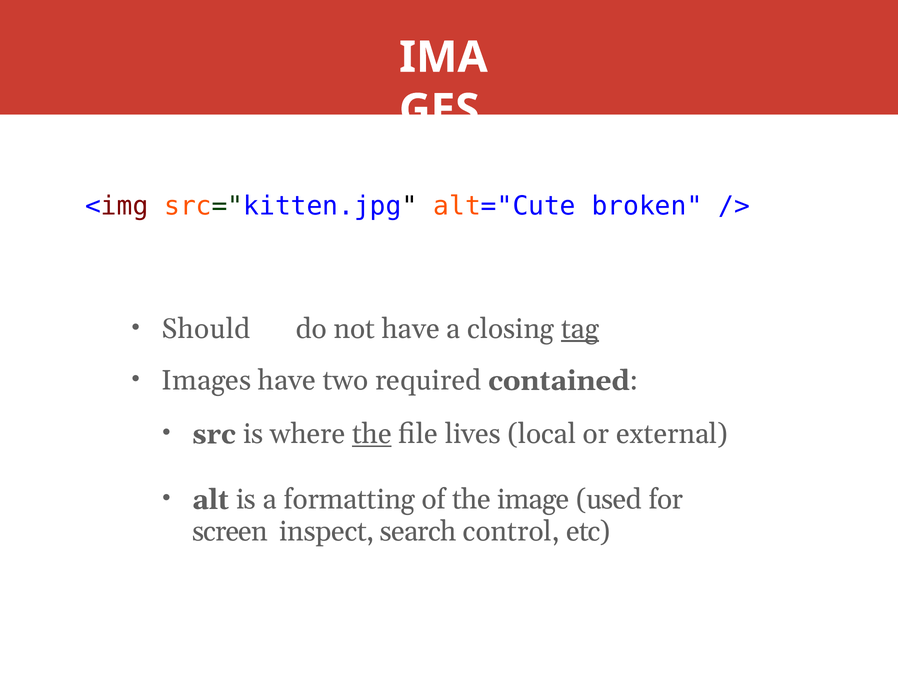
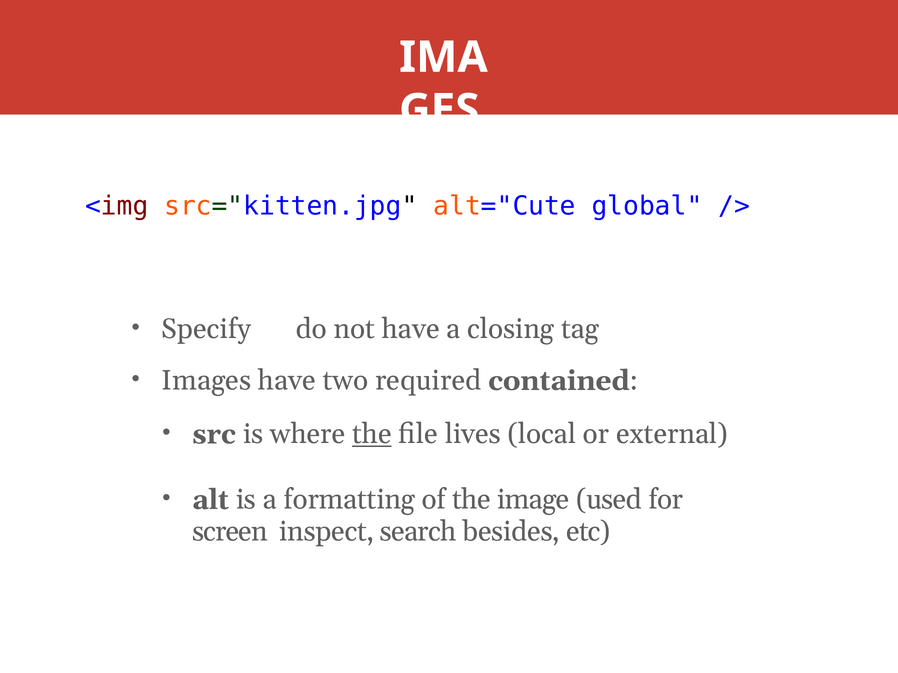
broken: broken -> global (647, 206)
Should: Should -> Specify (206, 329)
tag underline: present -> none (580, 329)
control: control -> besides (511, 532)
